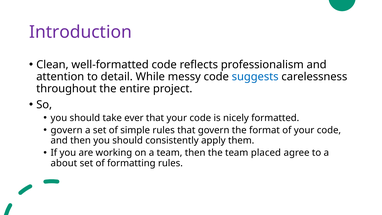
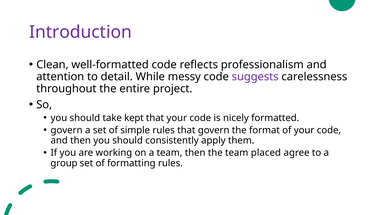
suggests colour: blue -> purple (255, 77)
ever: ever -> kept (134, 118)
about: about -> group (64, 163)
